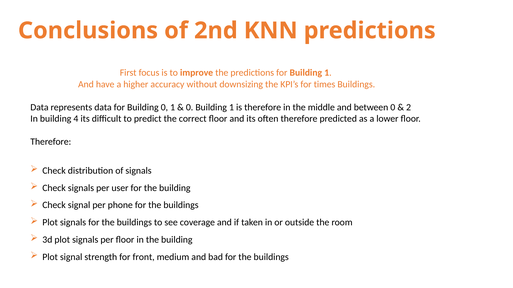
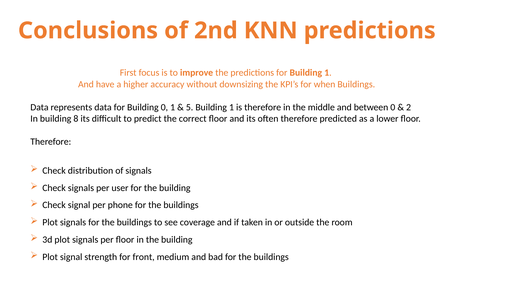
times: times -> when (325, 84)
0: 0 -> 5 (190, 107)
4: 4 -> 8 (76, 119)
